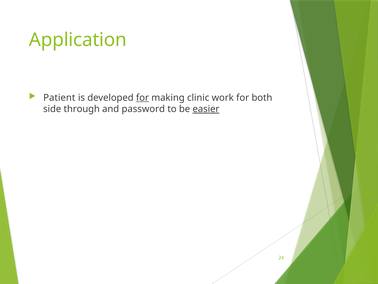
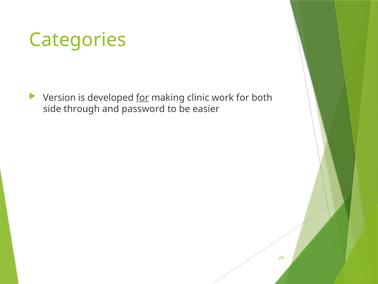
Application: Application -> Categories (78, 40)
Patient: Patient -> Version (59, 98)
easier underline: present -> none (206, 109)
